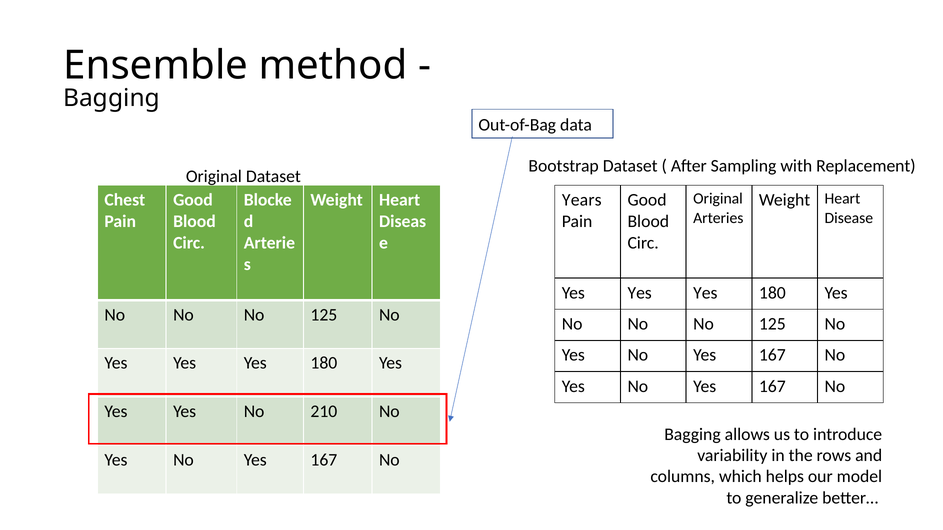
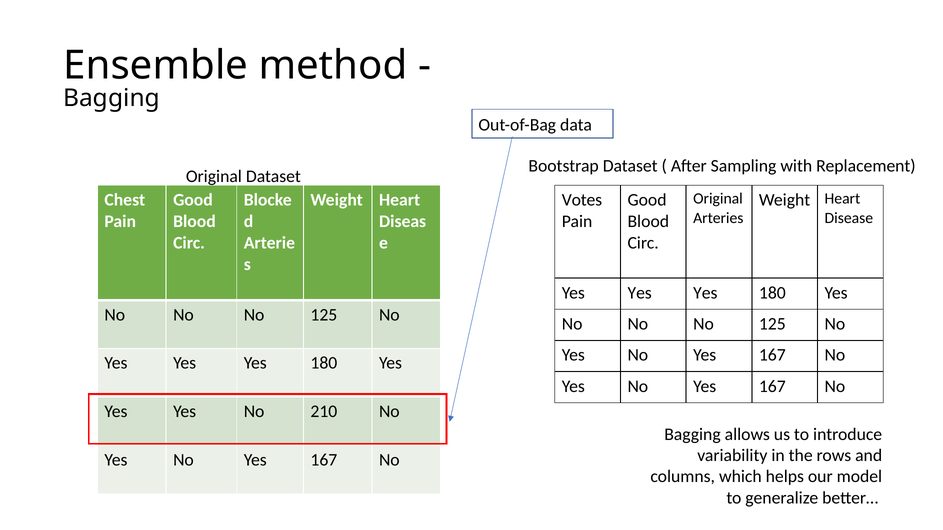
Years: Years -> Votes (582, 200)
